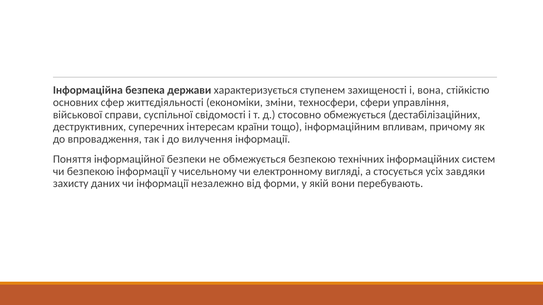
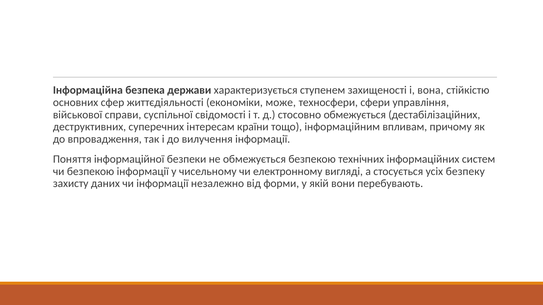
зміни: зміни -> може (281, 103)
завдяки: завдяки -> безпеку (465, 172)
